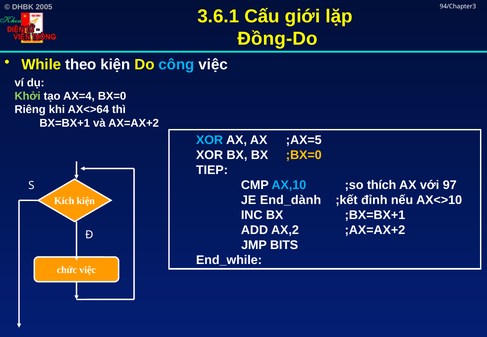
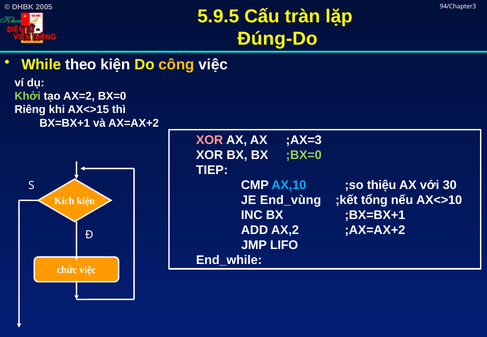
3.6.1: 3.6.1 -> 5.9.5 (218, 16)
giới: giới -> tràn (303, 16)
Đồng-Do: Đồng-Do -> Đúng-Do (278, 39)
công colour: light blue -> yellow (177, 65)
AX=4: AX=4 -> AX=2 (79, 96)
AX<>64: AX<>64 -> AX<>15 (88, 110)
XOR colour: light blue -> pink (210, 140)
;AX=5: ;AX=5 -> ;AX=3 (304, 140)
;BX=0 colour: yellow -> light green (304, 155)
thích: thích -> thiệu (382, 185)
97: 97 -> 30 (450, 185)
End_dành: End_dành -> End_vùng (291, 200)
đỉnh: đỉnh -> tổng (374, 200)
BITS: BITS -> LIFO (284, 245)
